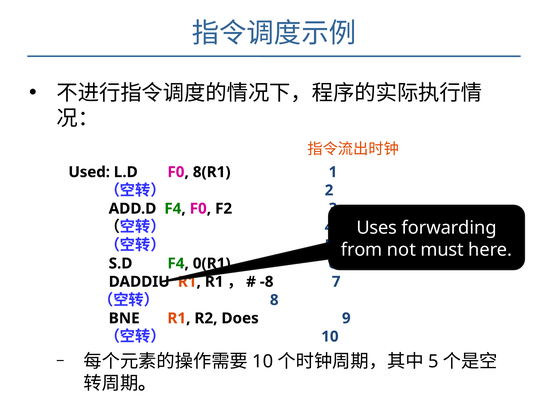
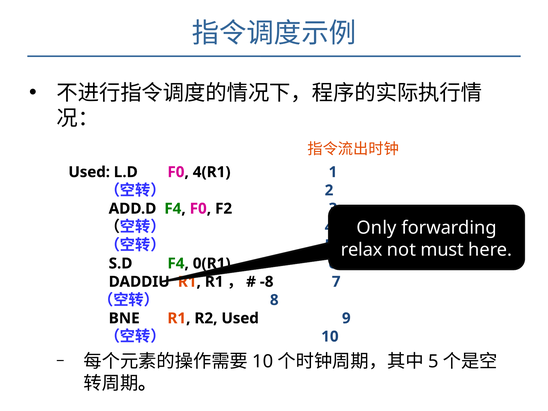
8(R1: 8(R1 -> 4(R1 (212, 172)
Uses: Uses -> Only (376, 228)
from: from -> relax (362, 250)
R2 Does: Does -> Used (240, 318)
